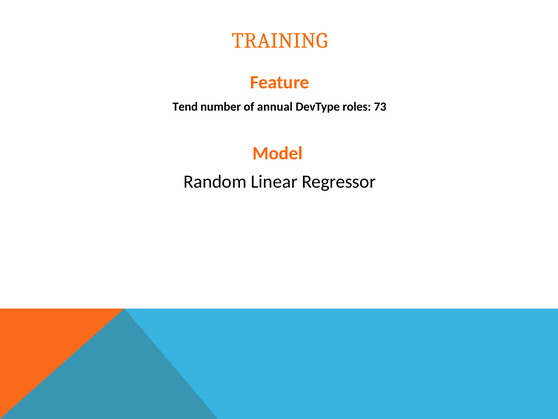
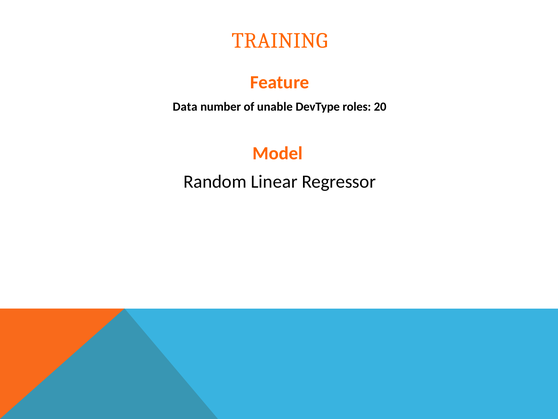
Tend: Tend -> Data (185, 107)
annual: annual -> unable (275, 107)
73: 73 -> 20 (380, 107)
